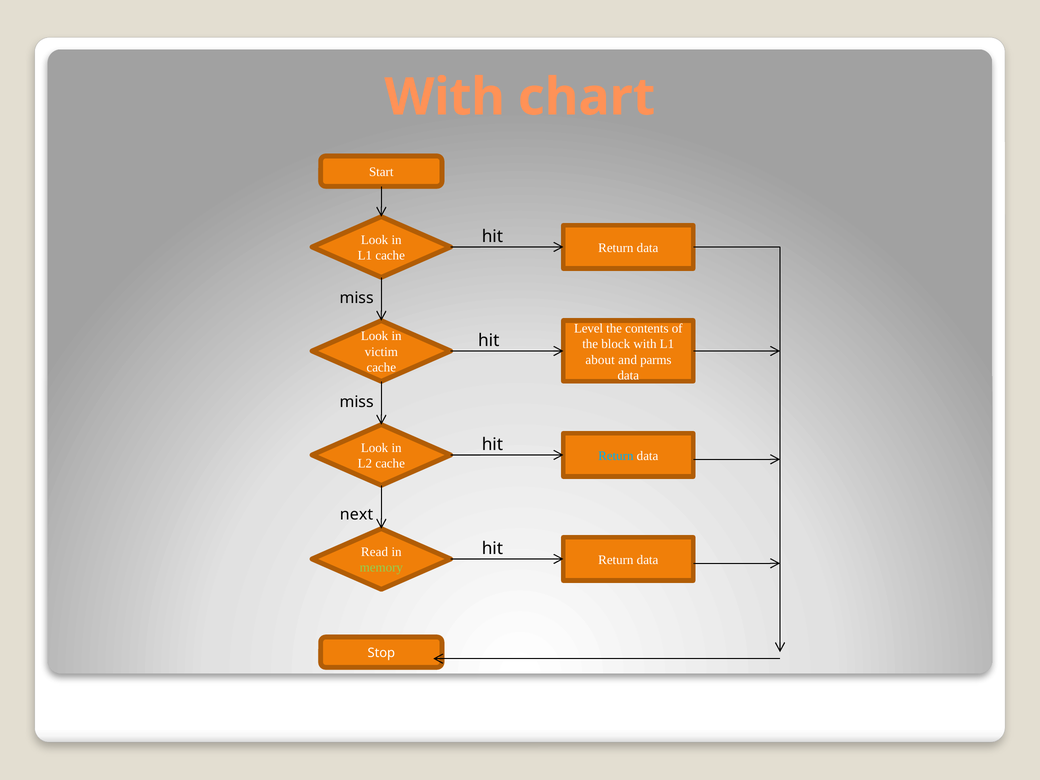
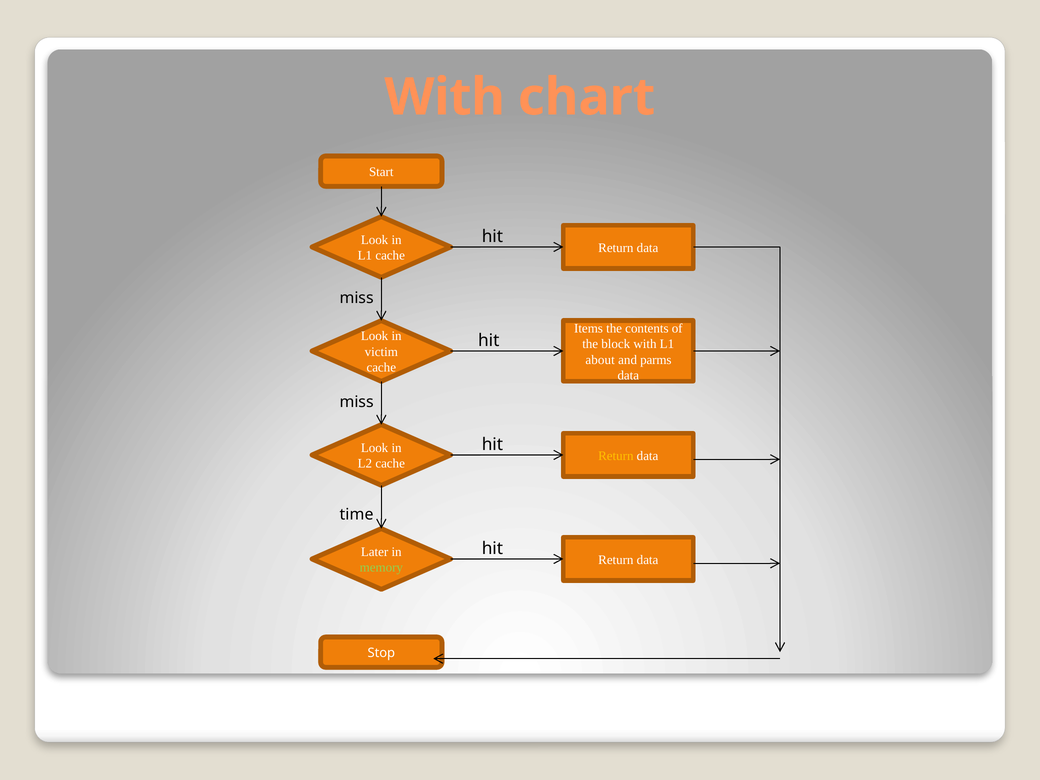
Level: Level -> Items (588, 328)
Return colour: light blue -> yellow (616, 456)
next: next -> time (357, 515)
Read: Read -> Later (375, 552)
